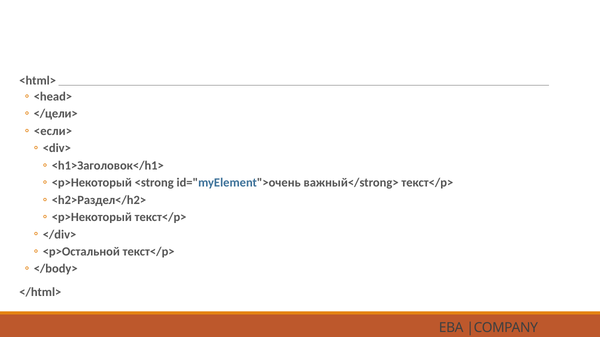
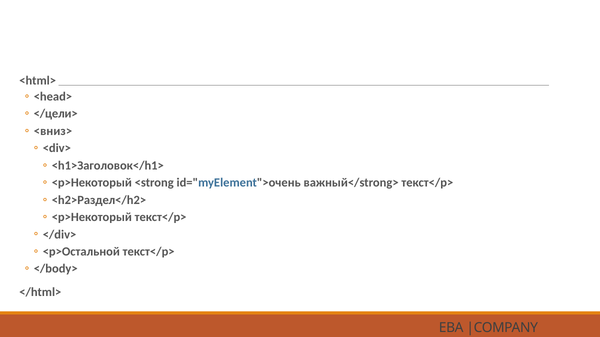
<если>: <если> -> <вниз> (53, 131)
